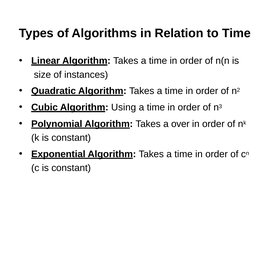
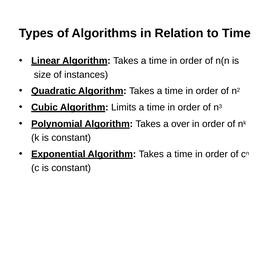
Using: Using -> Limits (124, 107)
